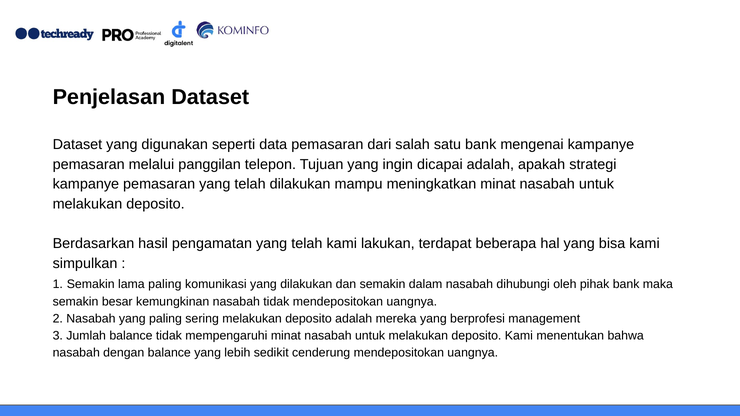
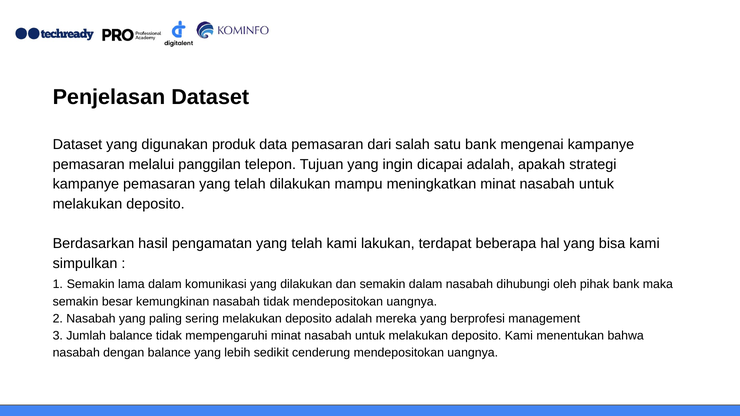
seperti: seperti -> produk (234, 145)
lama paling: paling -> dalam (165, 284)
